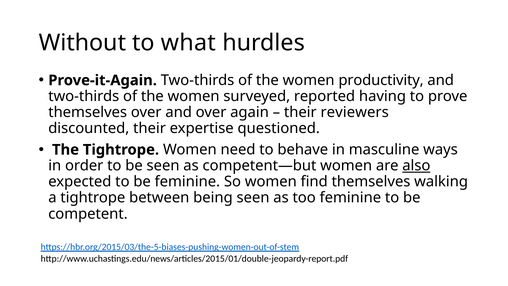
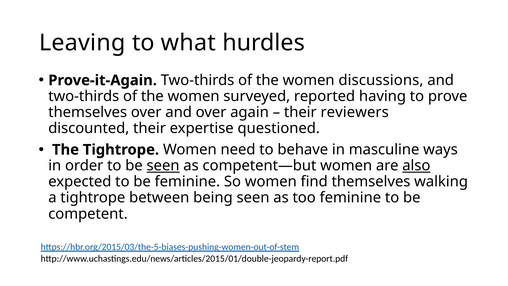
Without: Without -> Leaving (82, 43)
productivity: productivity -> discussions (381, 80)
seen underline: none -> present (163, 166)
